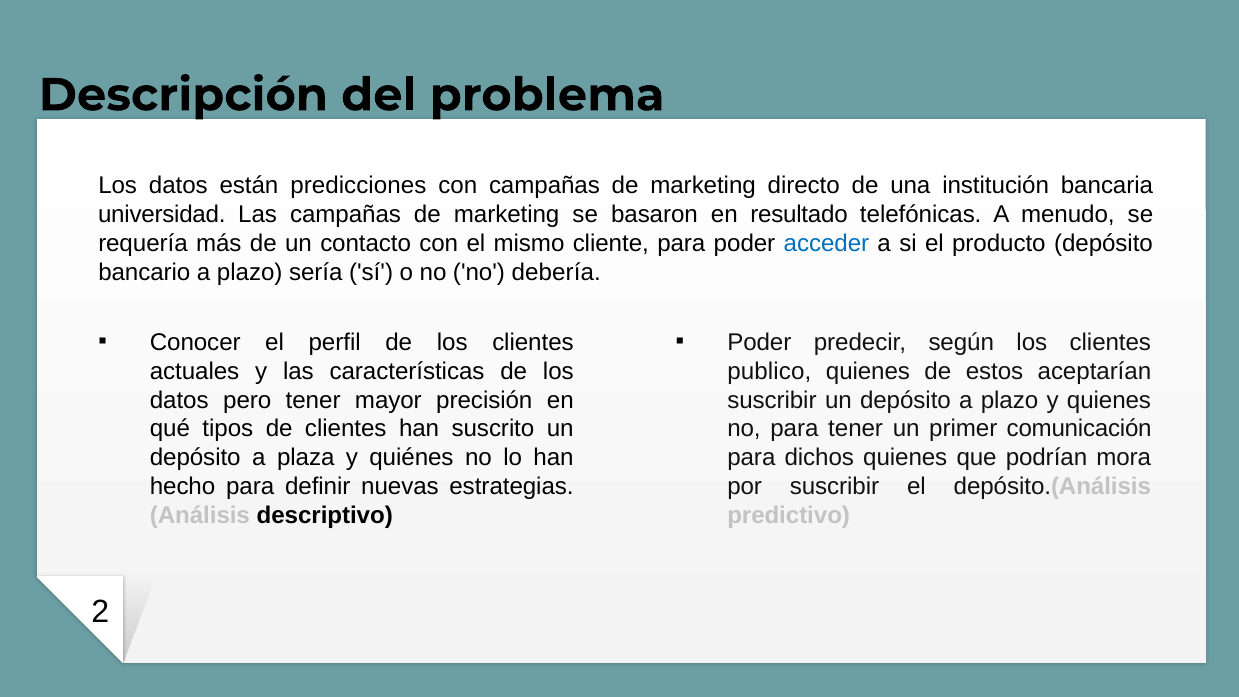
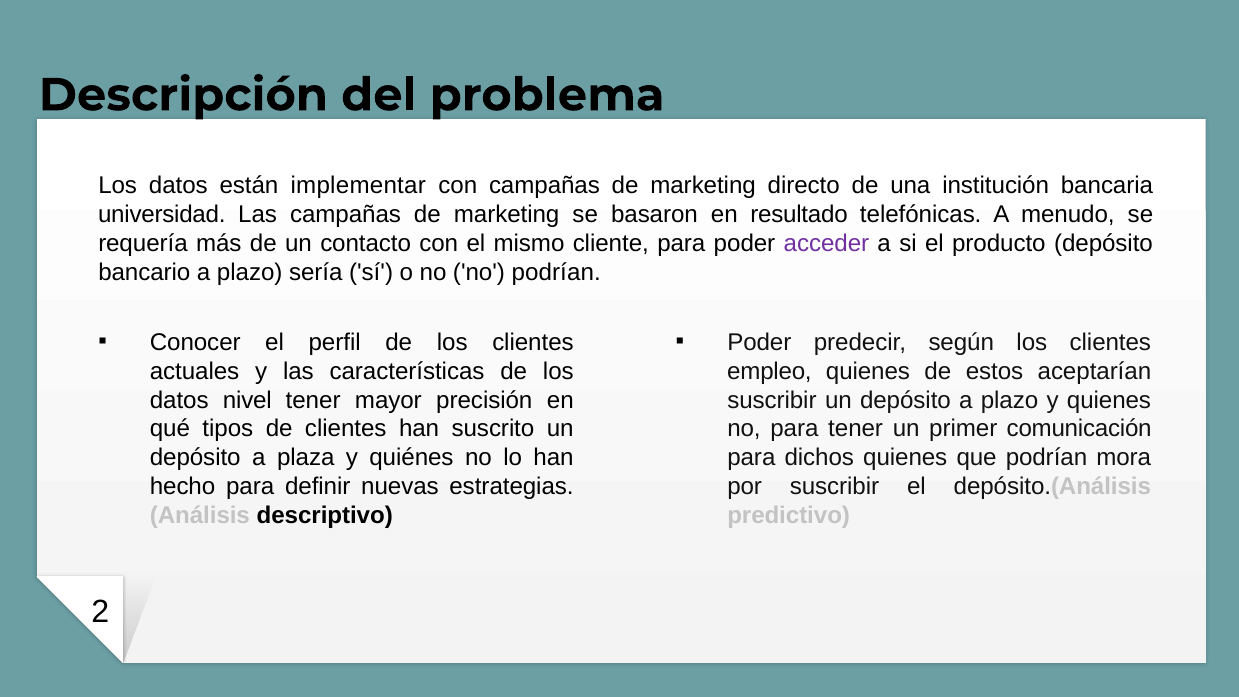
predicciones: predicciones -> implementar (358, 185)
acceder colour: blue -> purple (826, 243)
no debería: debería -> podrían (556, 272)
publico: publico -> empleo (769, 371)
pero: pero -> nivel (247, 400)
